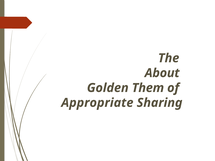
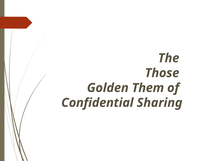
About: About -> Those (162, 73)
Appropriate: Appropriate -> Confidential (97, 103)
